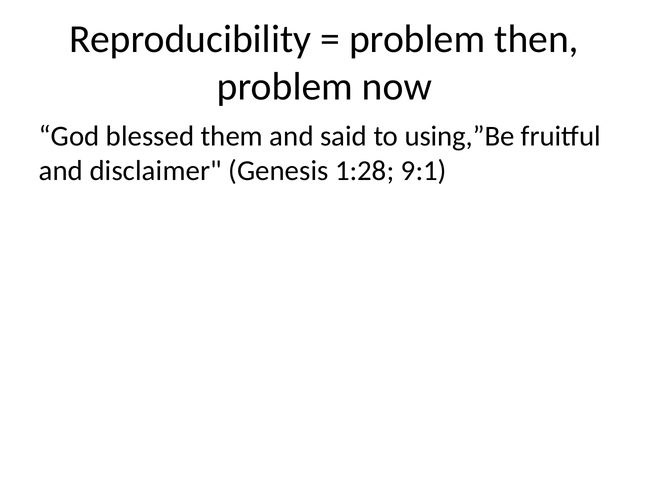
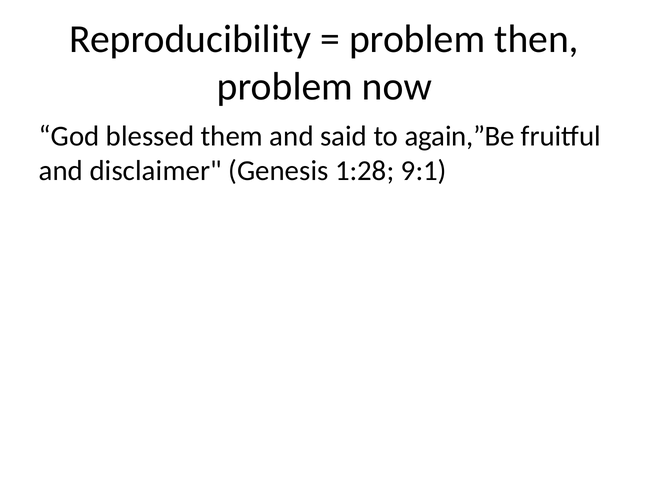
using,”Be: using,”Be -> again,”Be (460, 136)
